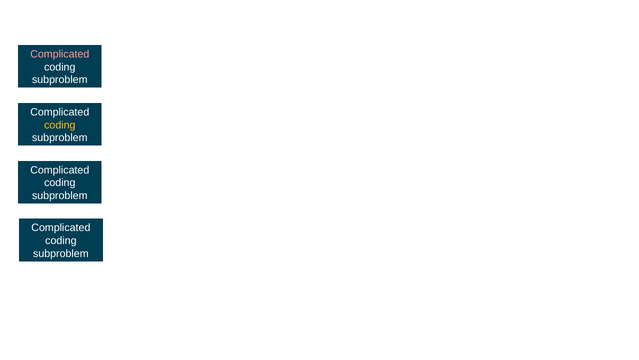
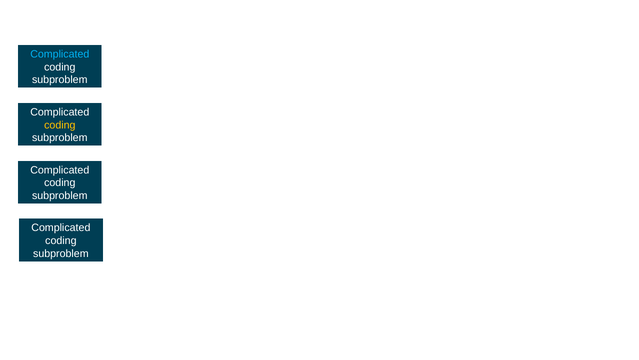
Complicated colour: pink -> light blue (60, 54)
